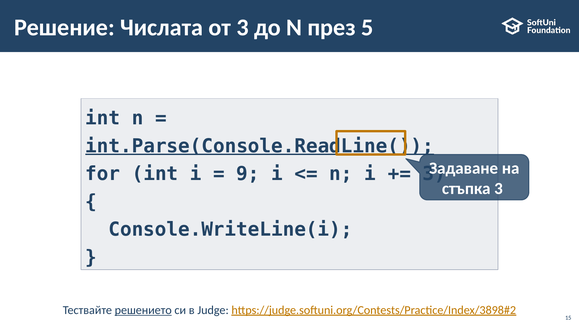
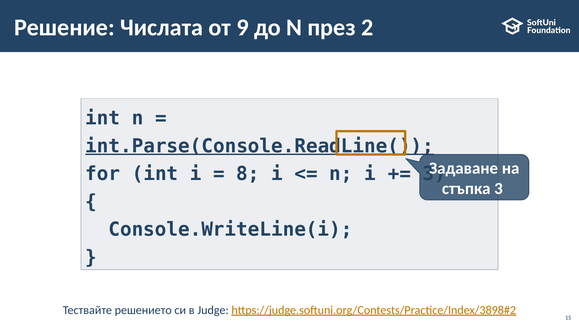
от 3: 3 -> 9 (243, 27)
5: 5 -> 2 (367, 27)
9: 9 -> 8 (248, 174)
решението underline: present -> none (143, 310)
